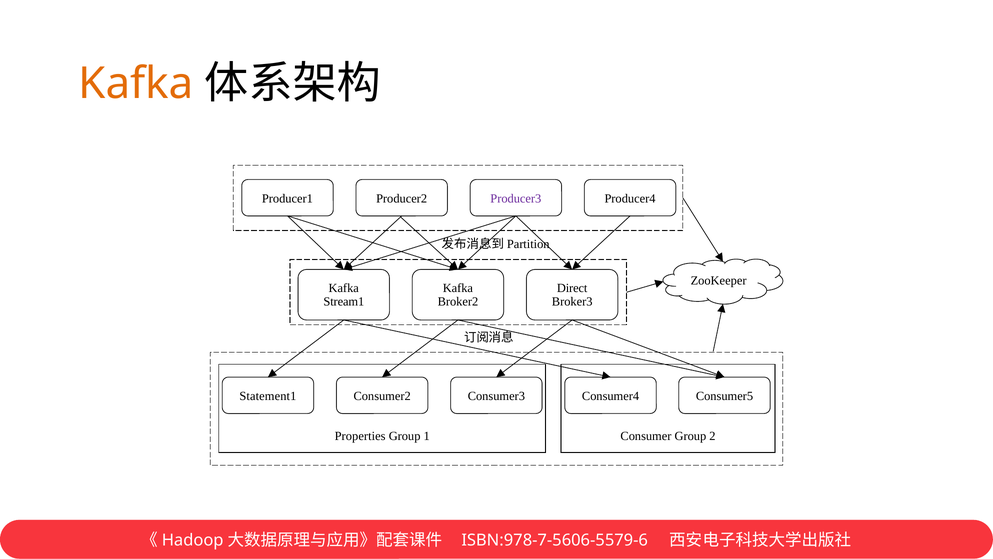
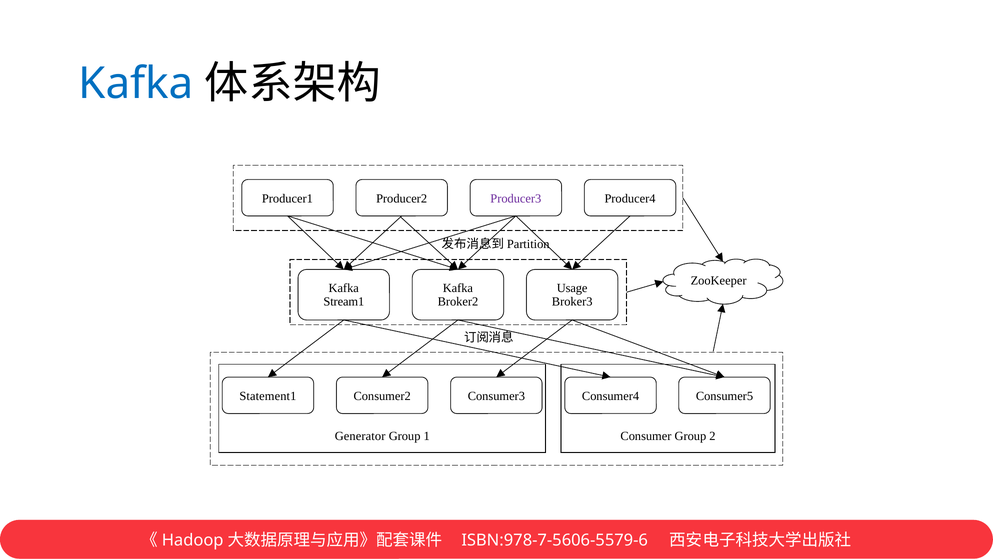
Kafka colour: orange -> blue (136, 83)
Direct: Direct -> Usage (572, 288)
Properties: Properties -> Generator (360, 436)
